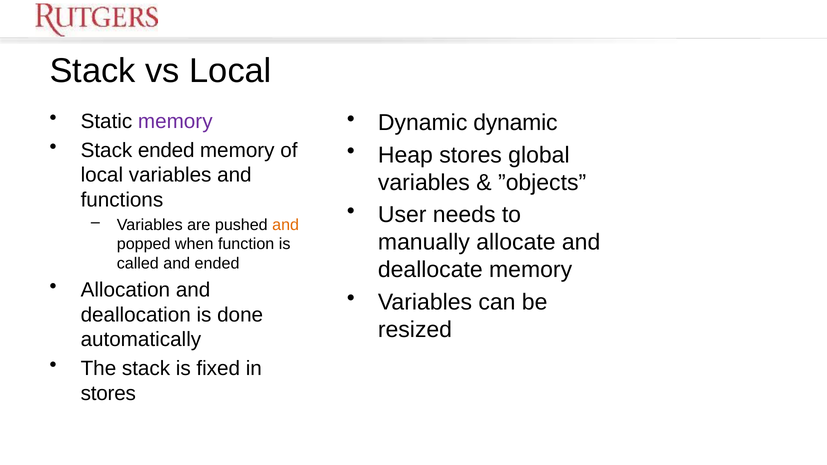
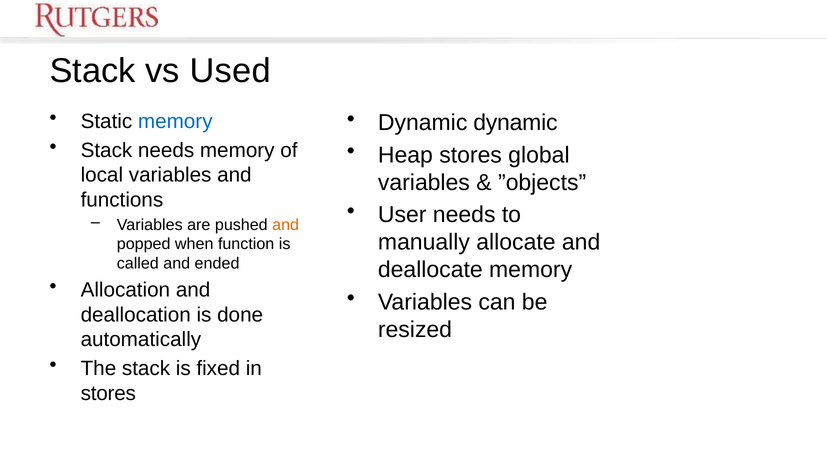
vs Local: Local -> Used (230, 71)
memory colour: purple -> blue (175, 121)
Stack ended: ended -> needs (166, 150)
